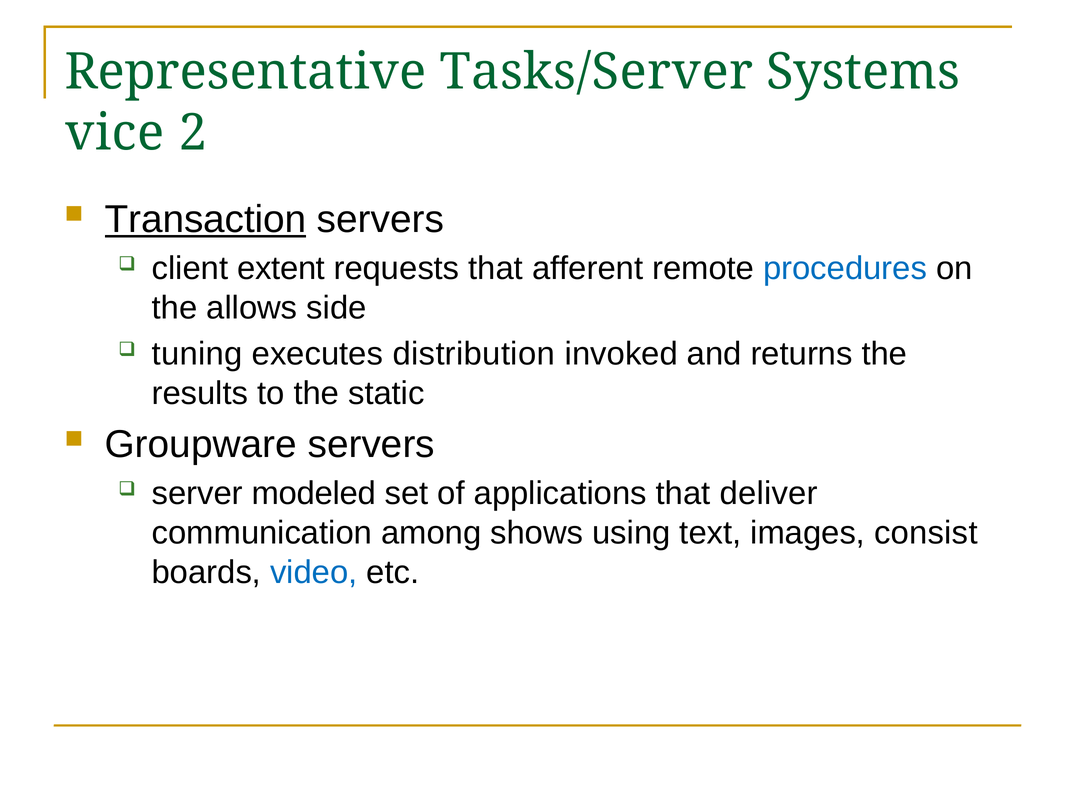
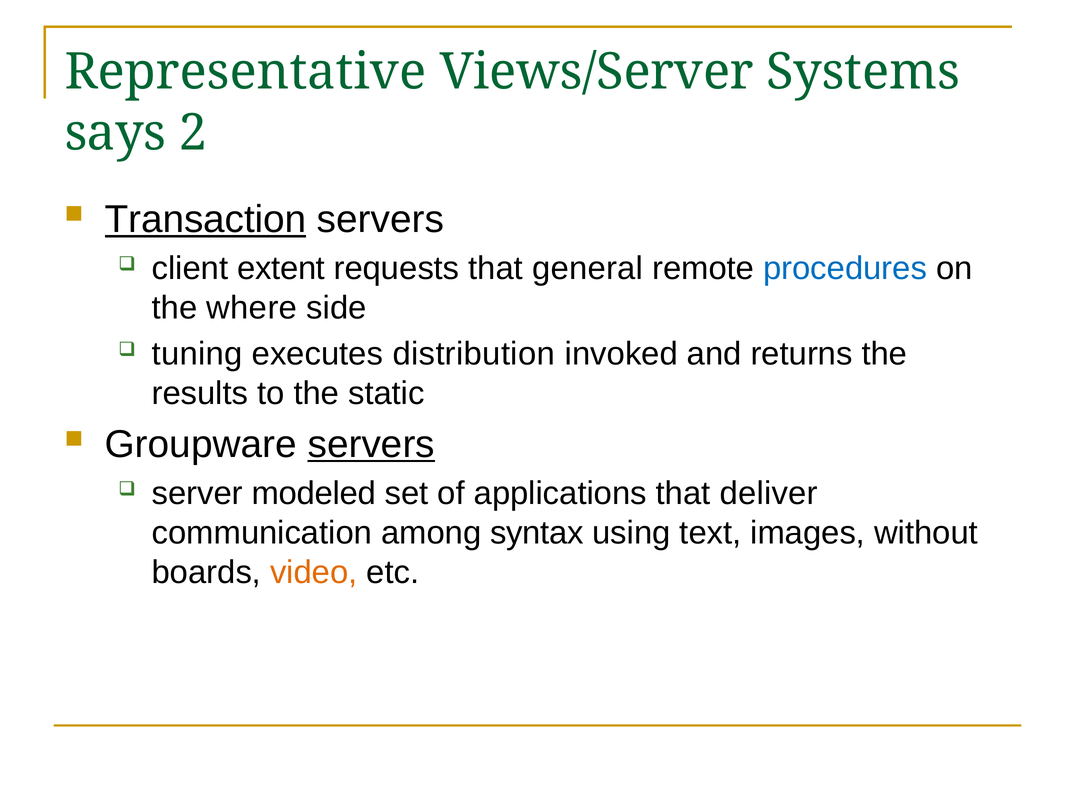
Tasks/Server: Tasks/Server -> Views/Server (597, 72)
vice: vice -> says (115, 133)
afferent: afferent -> general (588, 269)
allows: allows -> where (252, 308)
servers underline: none -> present (371, 445)
shows: shows -> syntax (537, 533)
consist: consist -> without (926, 533)
video colour: blue -> orange (314, 572)
